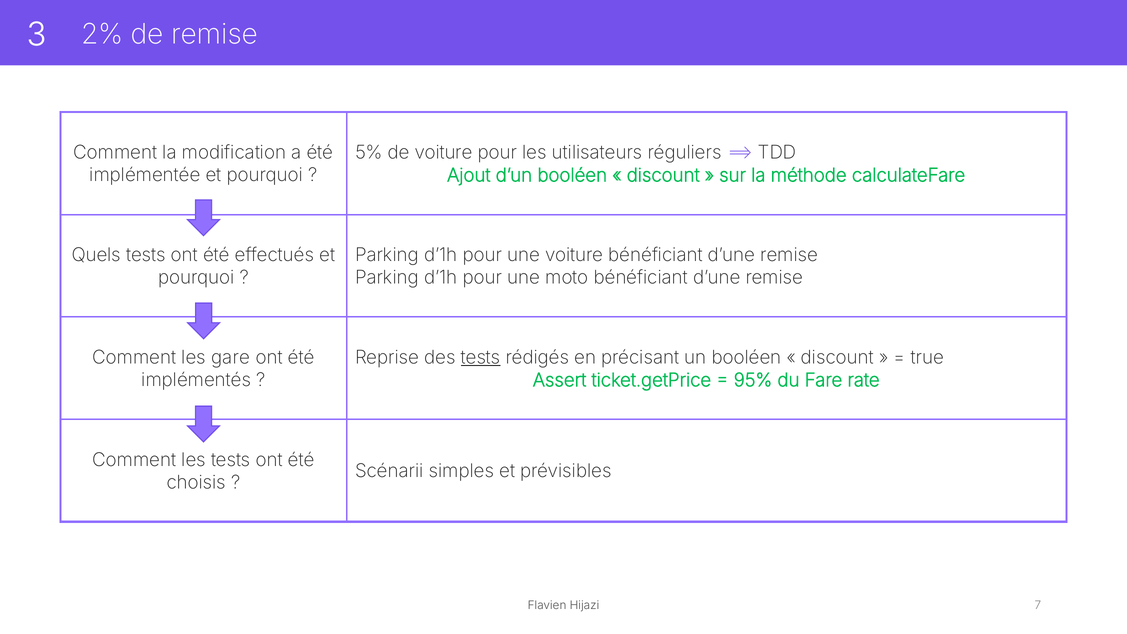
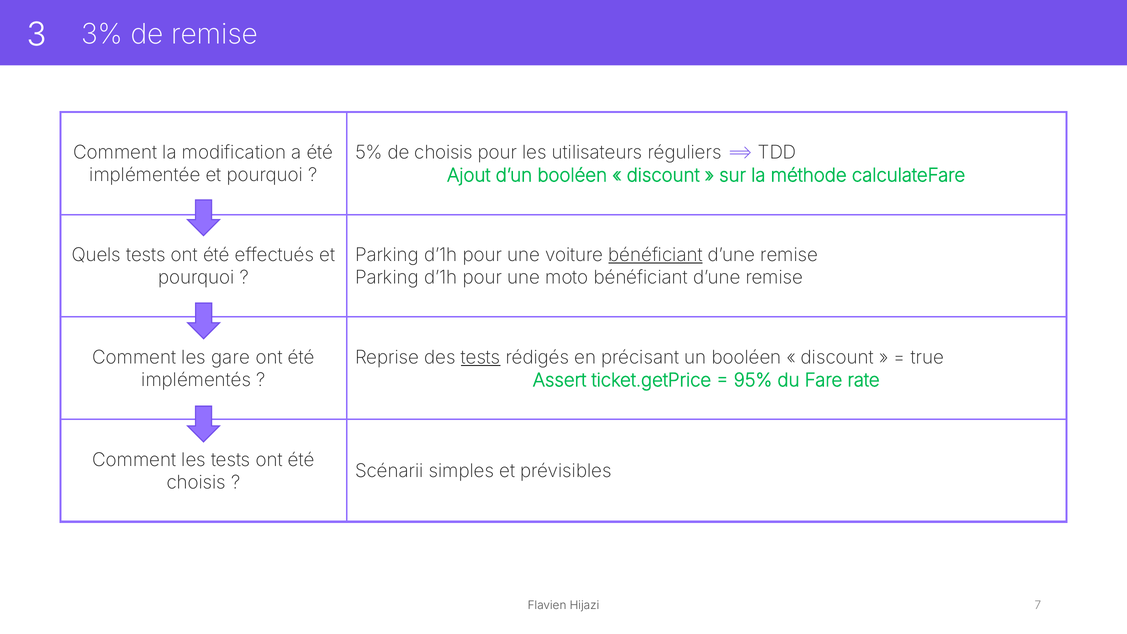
2%: 2% -> 3% (102, 34)
de voiture: voiture -> choisis (444, 153)
bénéficiant underline: none -> present (656, 255)
